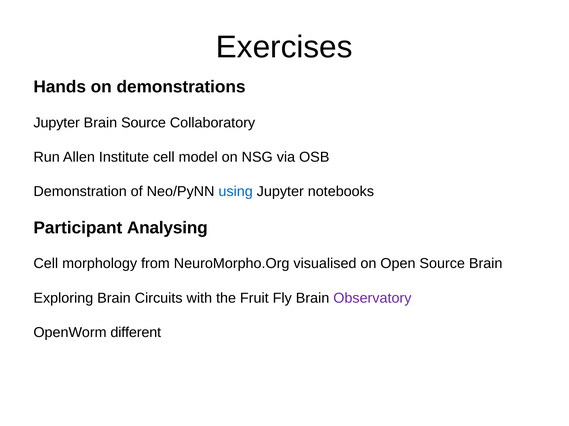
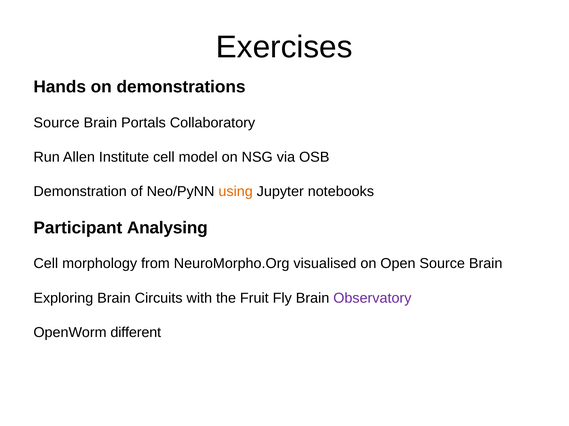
Jupyter: Jupyter -> Source (57, 123)
Brain Source: Source -> Portals (143, 123)
using colour: blue -> orange (236, 192)
